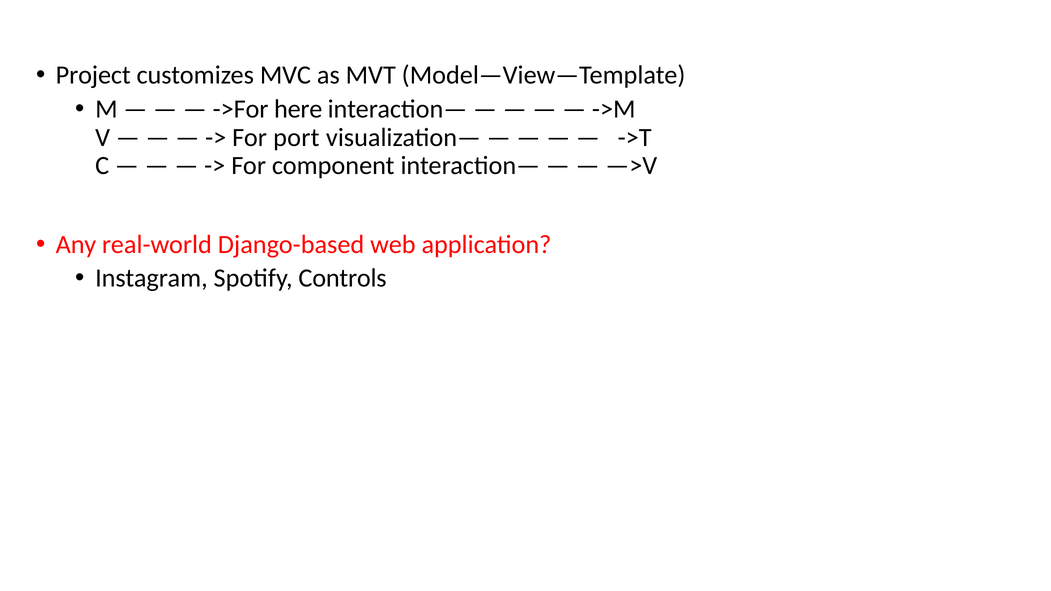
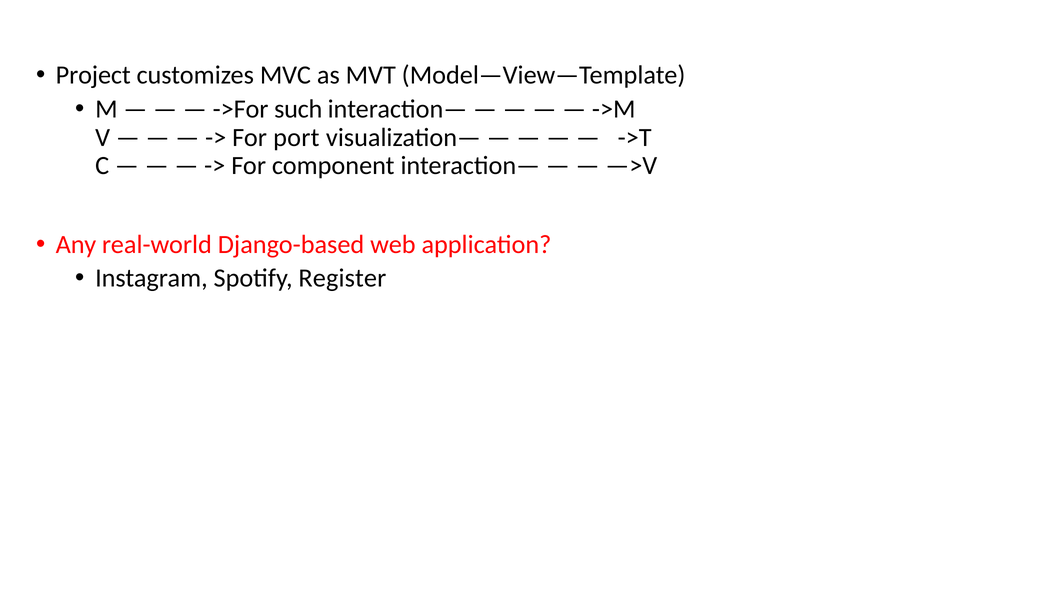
here: here -> such (298, 109)
Controls: Controls -> Register (342, 278)
